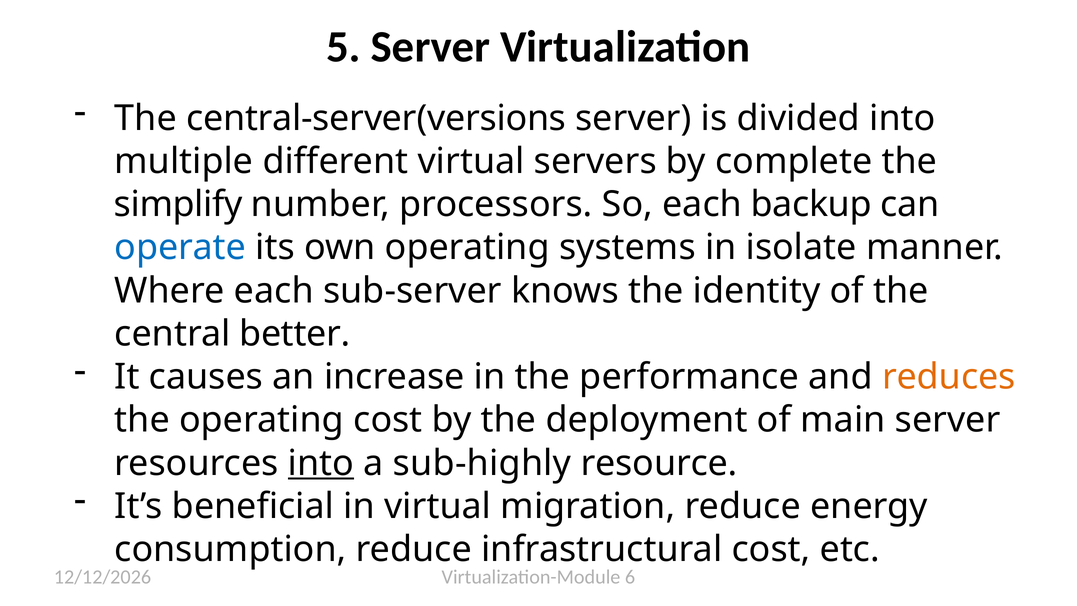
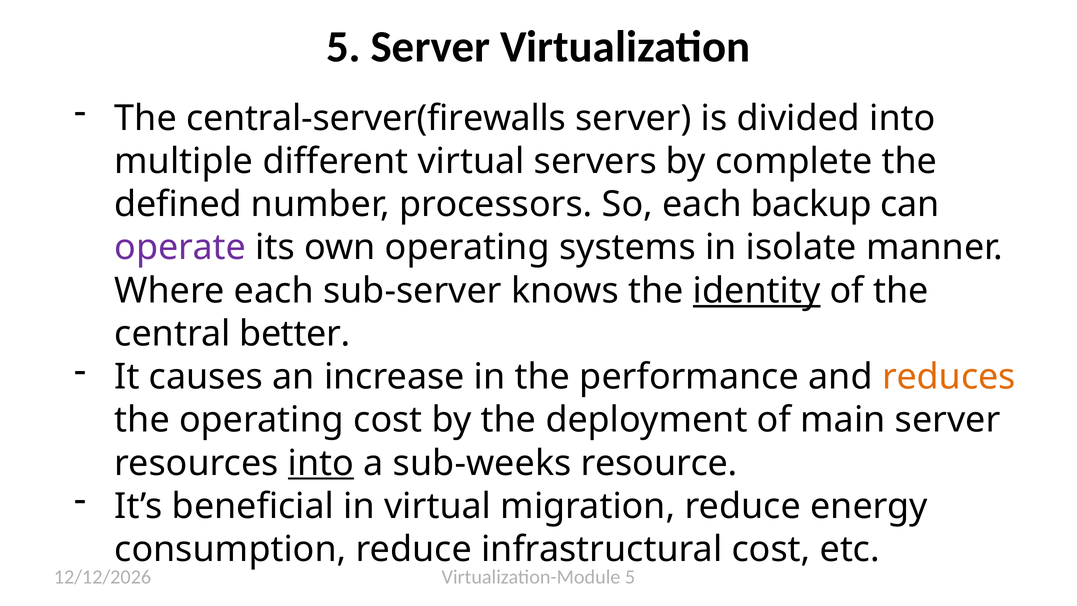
central-server(versions: central-server(versions -> central-server(firewalls (376, 118)
simplify: simplify -> defined (178, 204)
operate colour: blue -> purple (180, 248)
identity underline: none -> present (757, 291)
sub-highly: sub-highly -> sub-weeks (482, 463)
Virtualization-Module 6: 6 -> 5 (630, 577)
